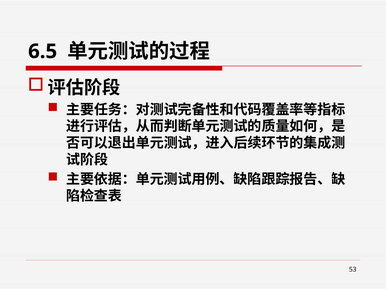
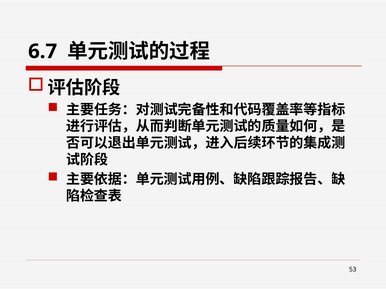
6.5: 6.5 -> 6.7 (43, 51)
